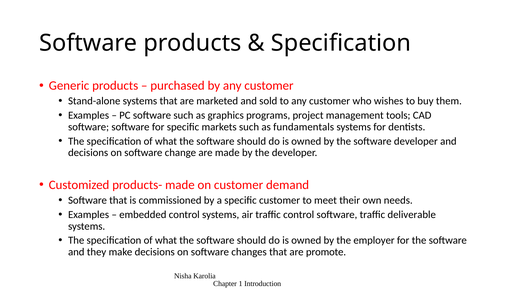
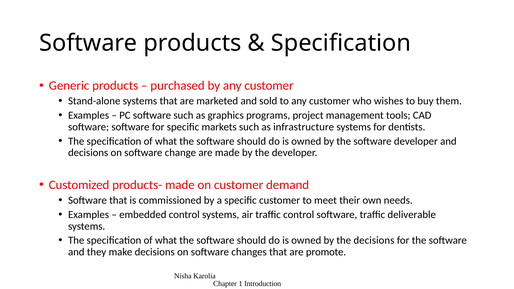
fundamentals: fundamentals -> infrastructure (304, 127)
the employer: employer -> decisions (374, 240)
